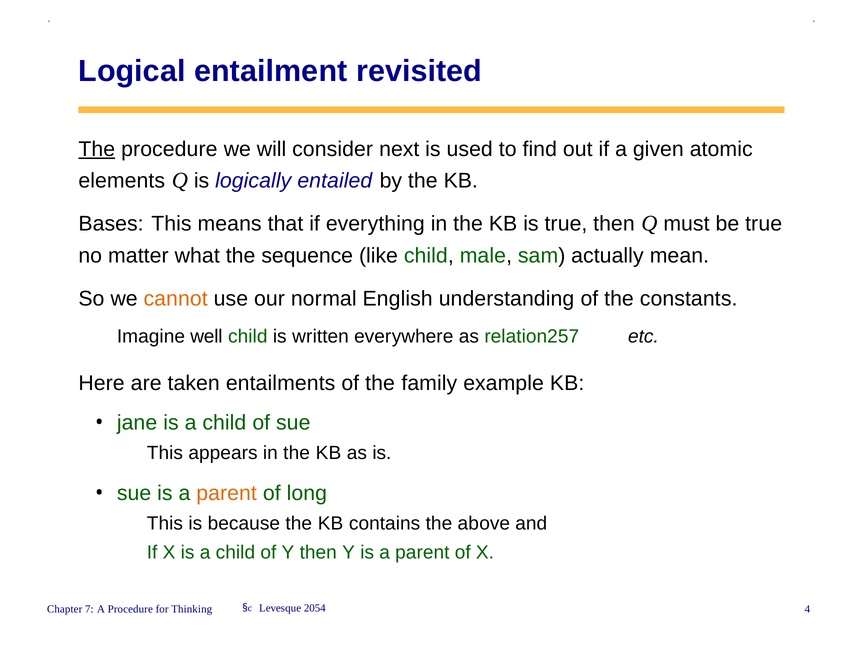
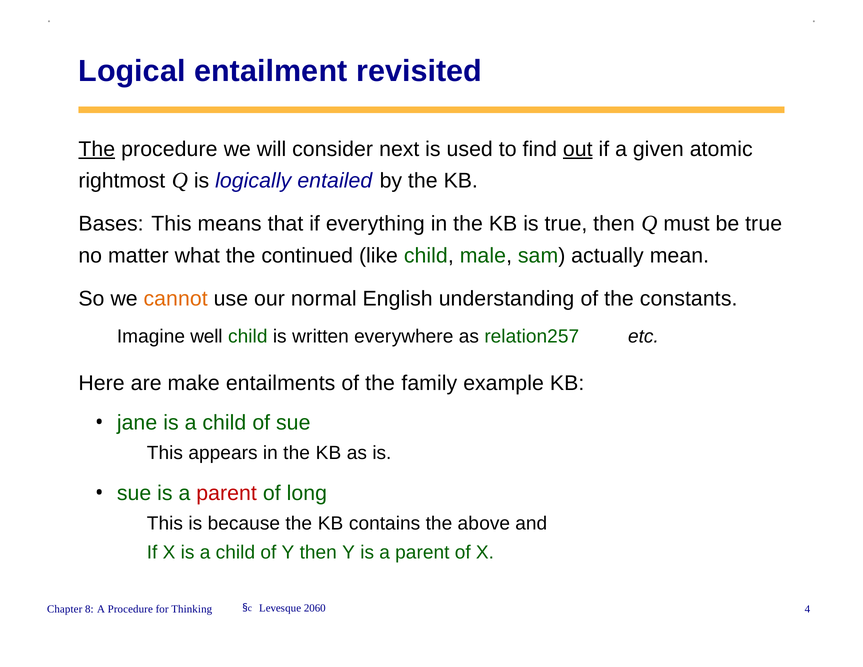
out underline: none -> present (578, 149)
elements: elements -> rightmost (122, 181)
sequence: sequence -> continued (307, 256)
taken: taken -> make (194, 383)
parent colour: orange -> red (227, 493)
7: 7 -> 8 (89, 609)
2054: 2054 -> 2060 (315, 608)
